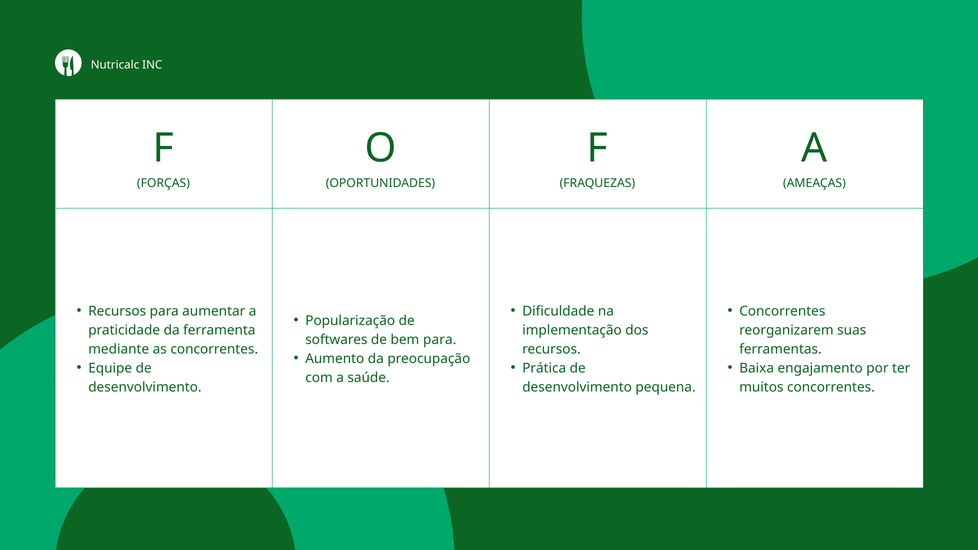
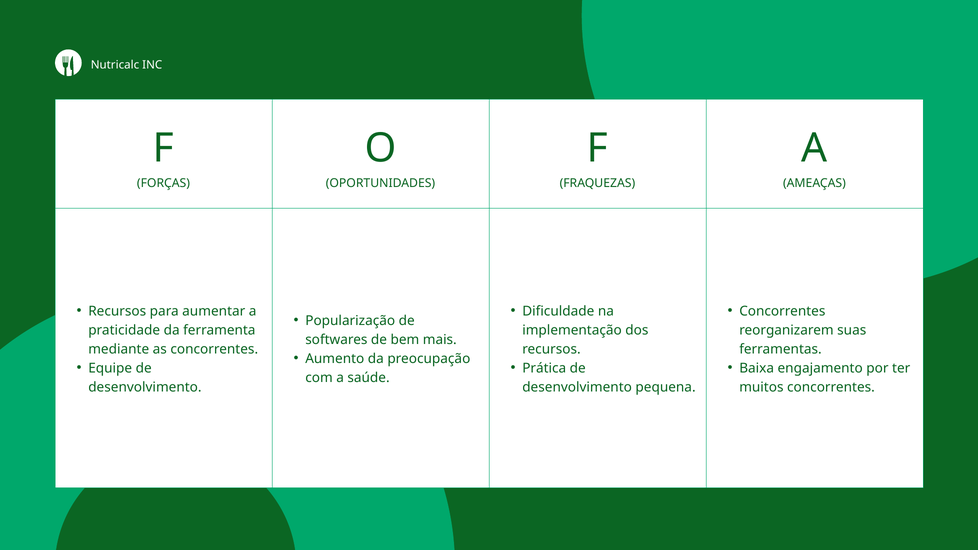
bem para: para -> mais (440, 340)
